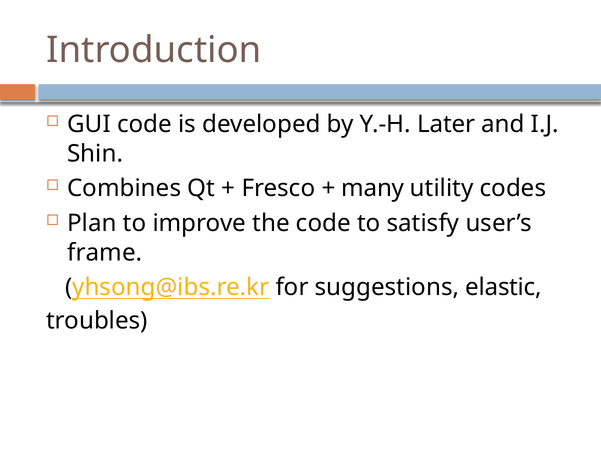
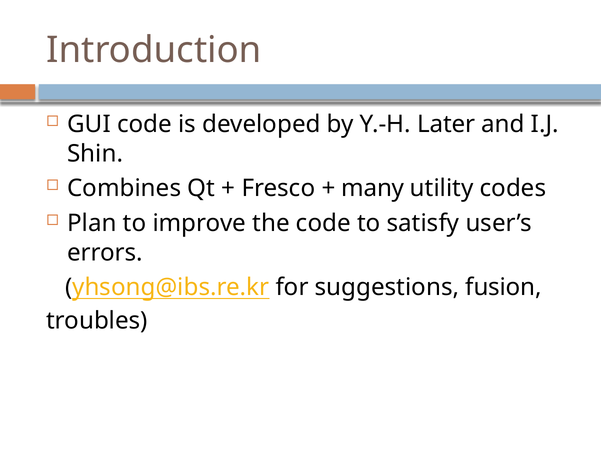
frame: frame -> errors (105, 252)
elastic: elastic -> fusion (504, 287)
